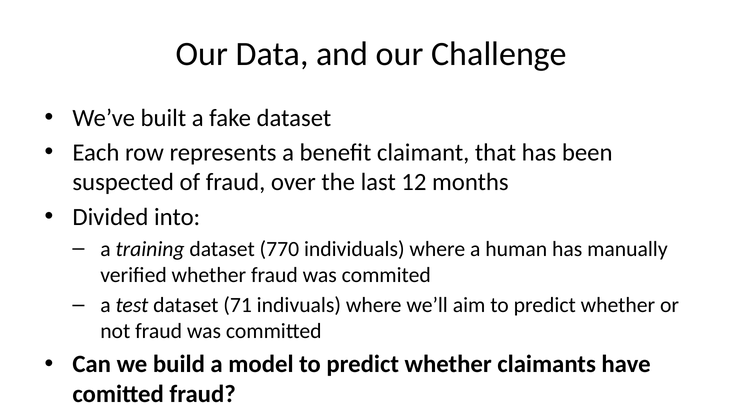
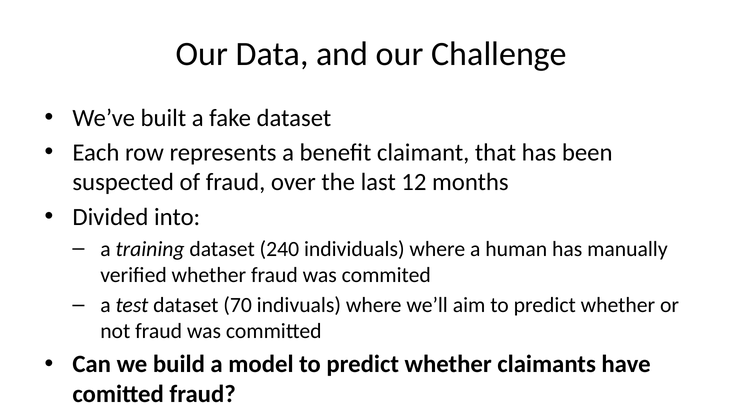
770: 770 -> 240 (279, 249)
71: 71 -> 70 (238, 305)
